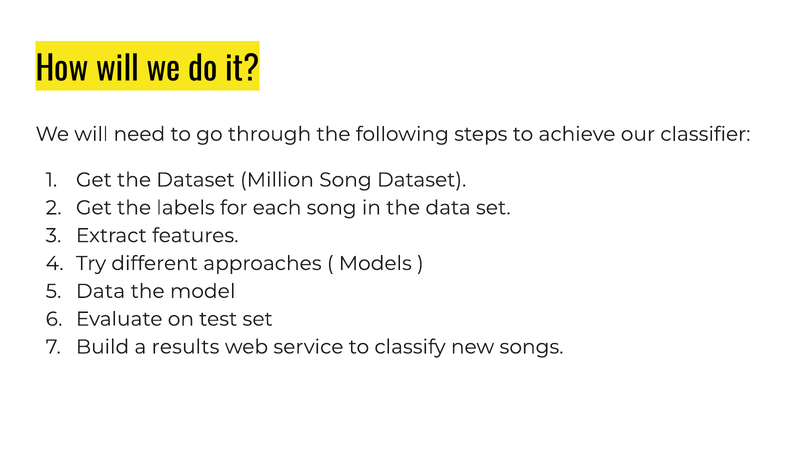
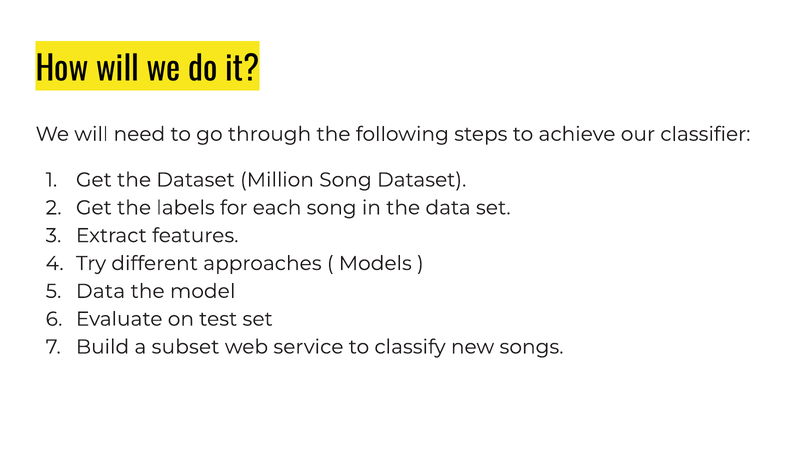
results: results -> subset (186, 347)
